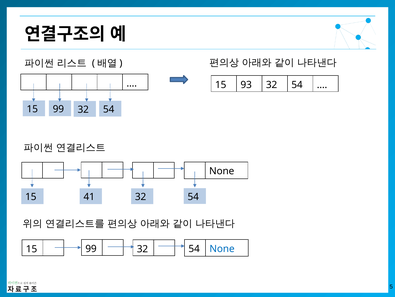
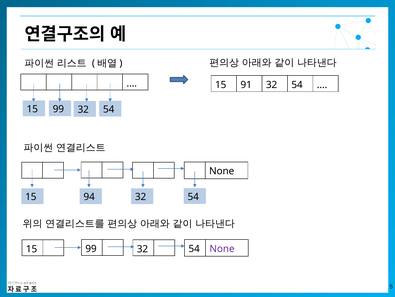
93: 93 -> 91 (246, 85)
41: 41 -> 94 (89, 196)
None colour: blue -> purple (222, 248)
